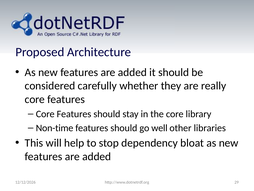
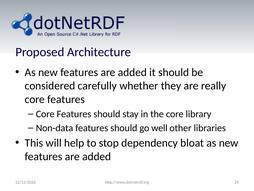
Non-time: Non-time -> Non-data (55, 128)
